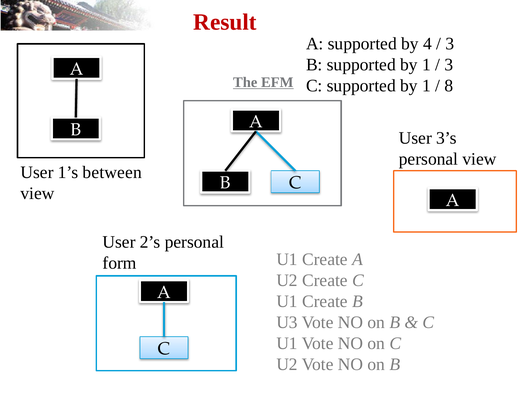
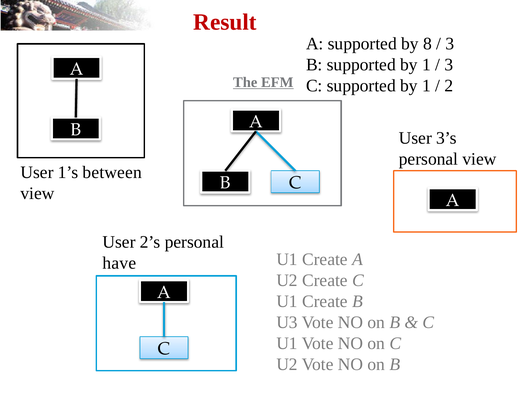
4: 4 -> 8 (427, 44)
8: 8 -> 2 (449, 86)
form: form -> have (119, 263)
